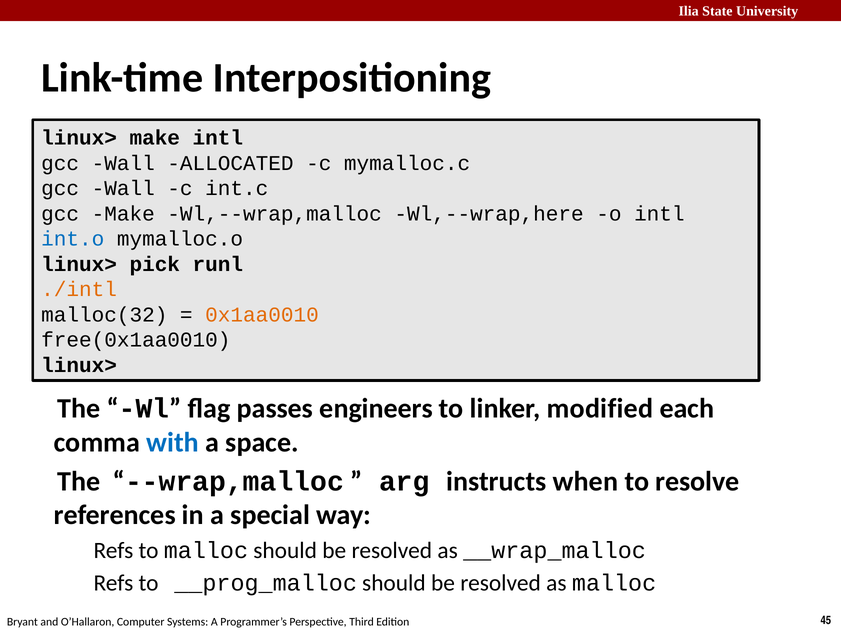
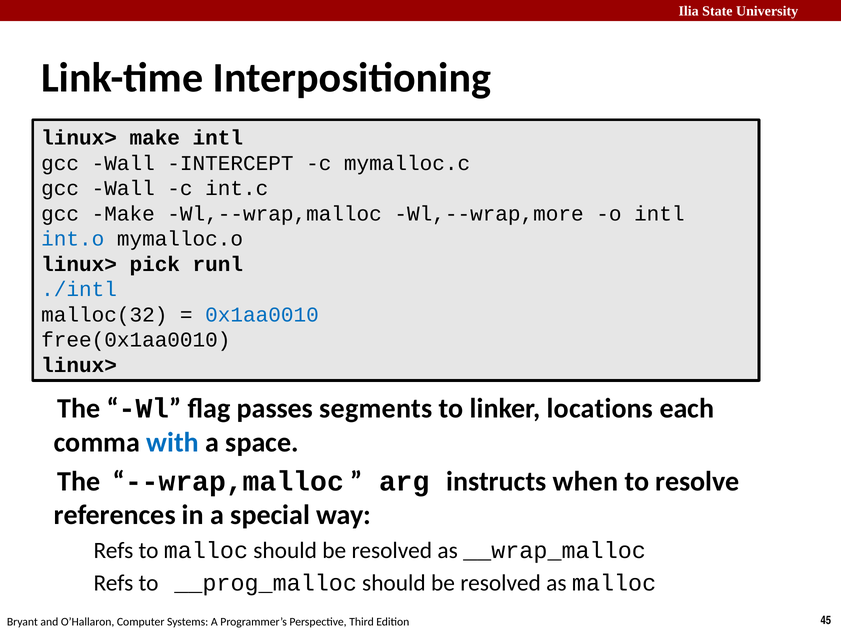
ALLOCATED: ALLOCATED -> INTERCEPT (230, 163)
Wl,--wrap,here: Wl,--wrap,here -> Wl,--wrap,more (489, 214)
./intl colour: orange -> blue (79, 289)
0x1aa0010 colour: orange -> blue (262, 315)
engineers: engineers -> segments (376, 408)
modified: modified -> locations (600, 408)
